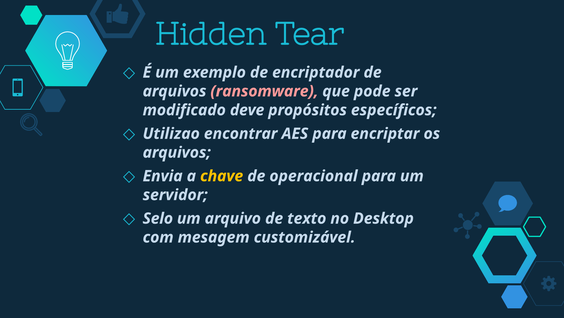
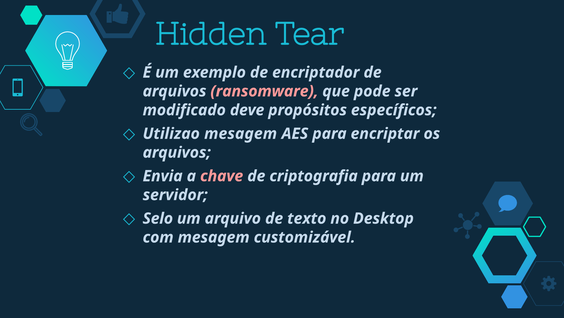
Utilizao encontrar: encontrar -> mesagem (241, 133)
chave colour: yellow -> pink (222, 176)
operacional: operacional -> criptografia (314, 176)
